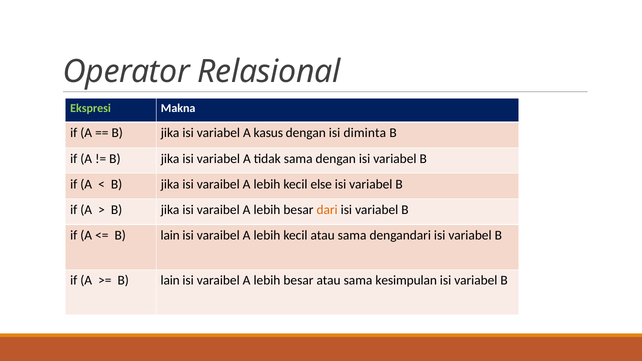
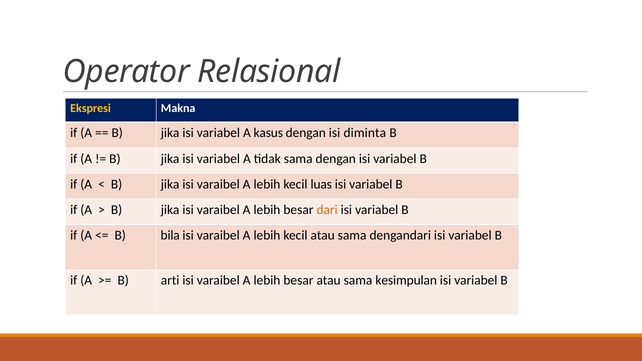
Ekspresi colour: light green -> yellow (91, 108)
else: else -> luas (321, 184)
lain: lain -> bila (170, 235)
lain: lain -> arti (170, 281)
